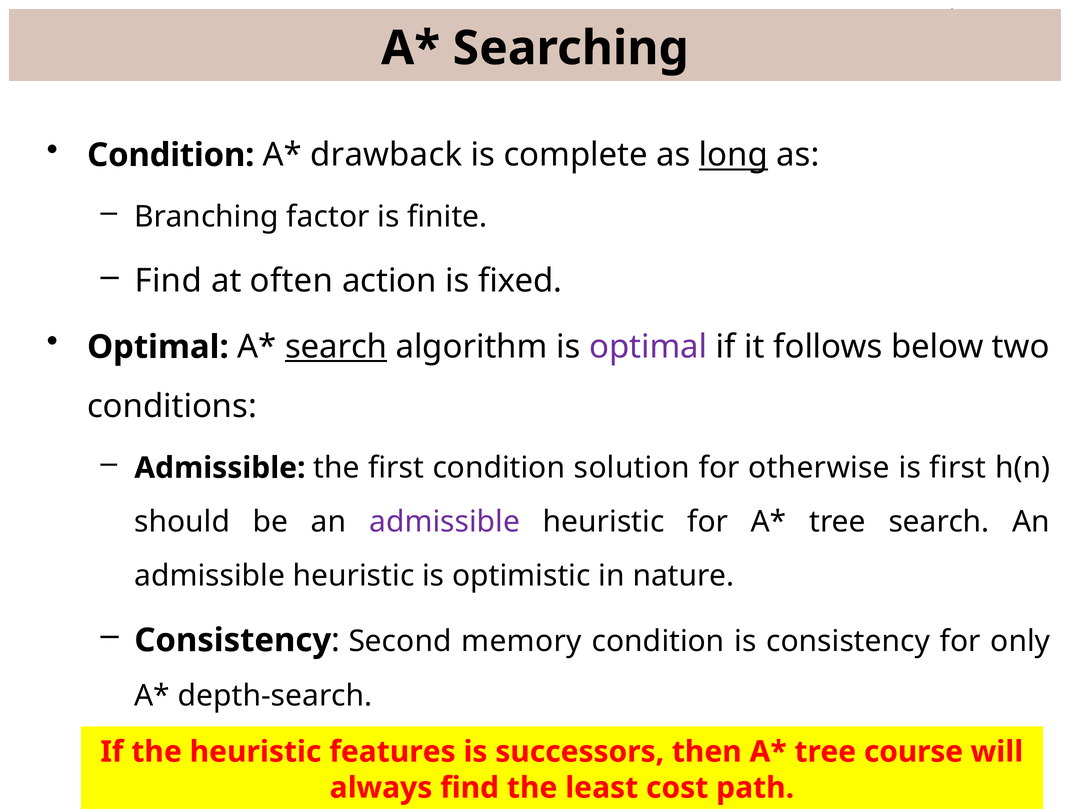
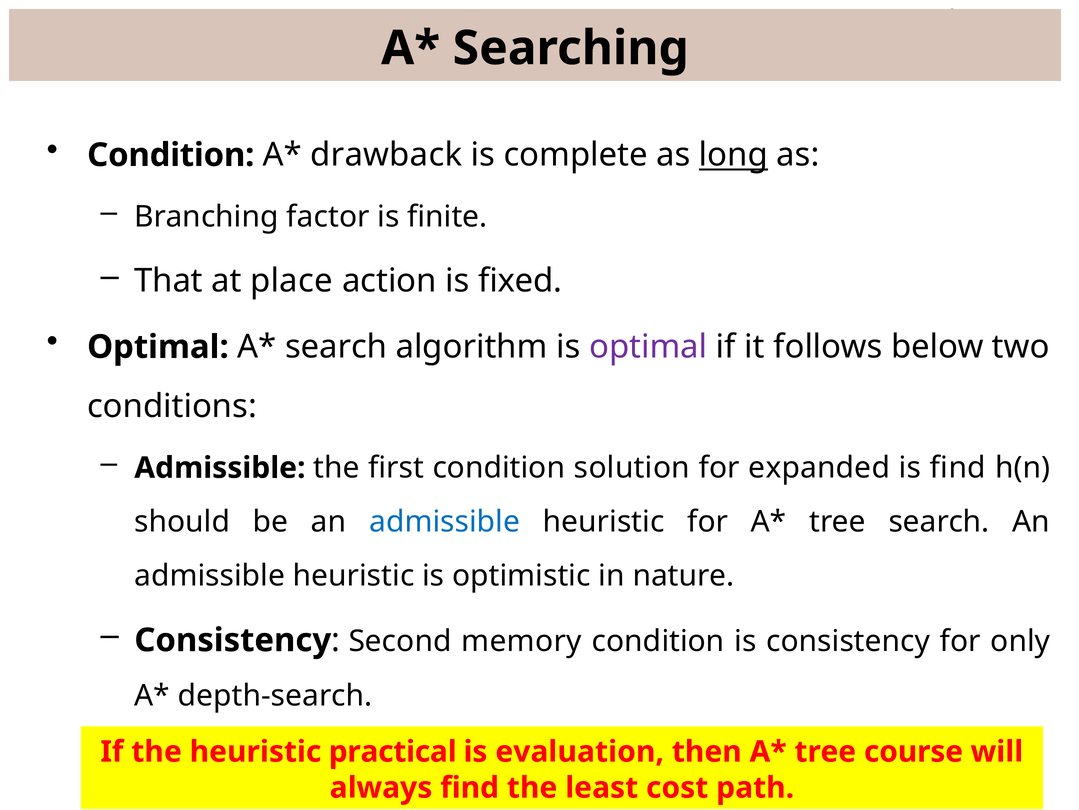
Find: Find -> That (169, 281)
often: often -> place (292, 281)
search underline: present -> none (336, 347)
otherwise: otherwise -> expanded (819, 467)
is first: first -> find (958, 467)
admissible colour: purple -> blue (445, 521)
features: features -> practical (393, 751)
successors: successors -> evaluation (580, 751)
